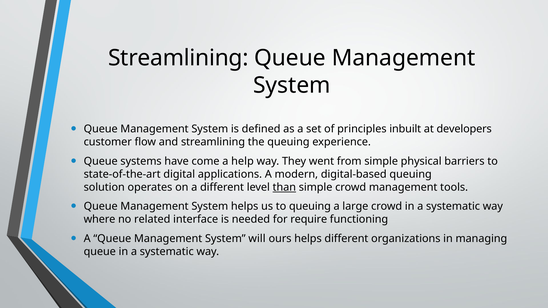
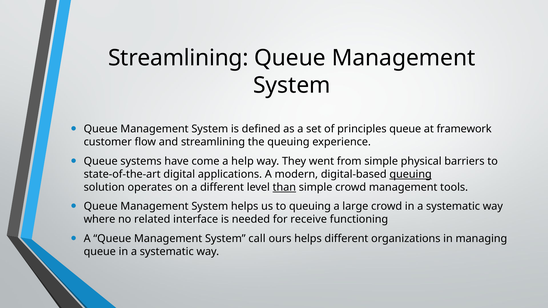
principles inbuilt: inbuilt -> queue (405, 129)
developers: developers -> framework (464, 129)
queuing underline: none -> present (411, 174)
require: require -> receive (309, 220)
will: will -> call (257, 239)
